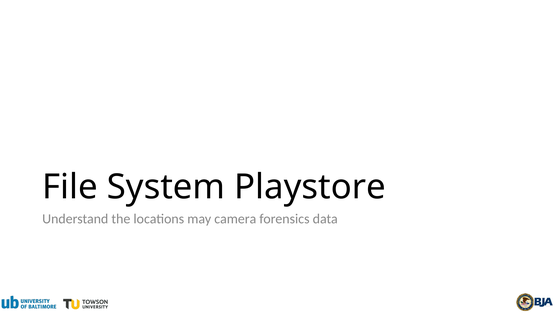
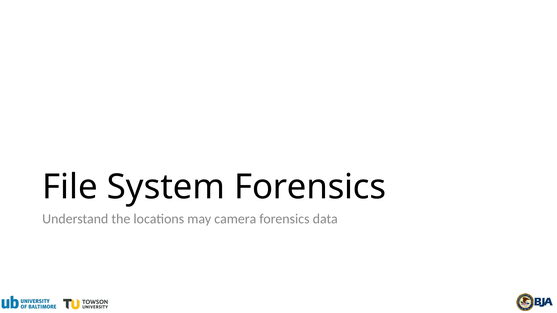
System Playstore: Playstore -> Forensics (310, 187)
